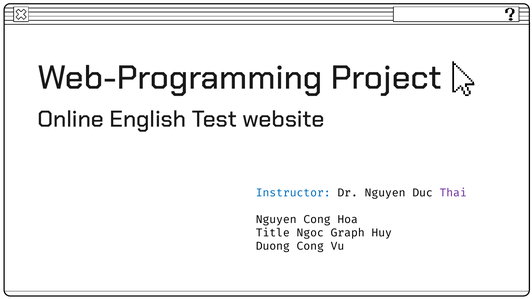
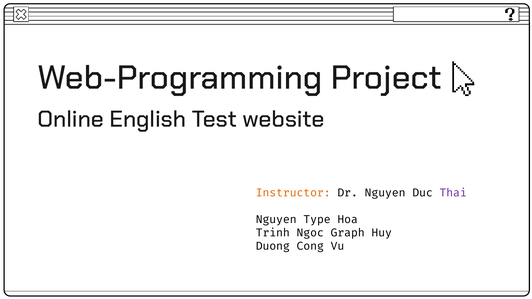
Instructor colour: blue -> orange (293, 193)
Nguyen Cong: Cong -> Type (317, 220)
Title: Title -> Trinh (273, 233)
